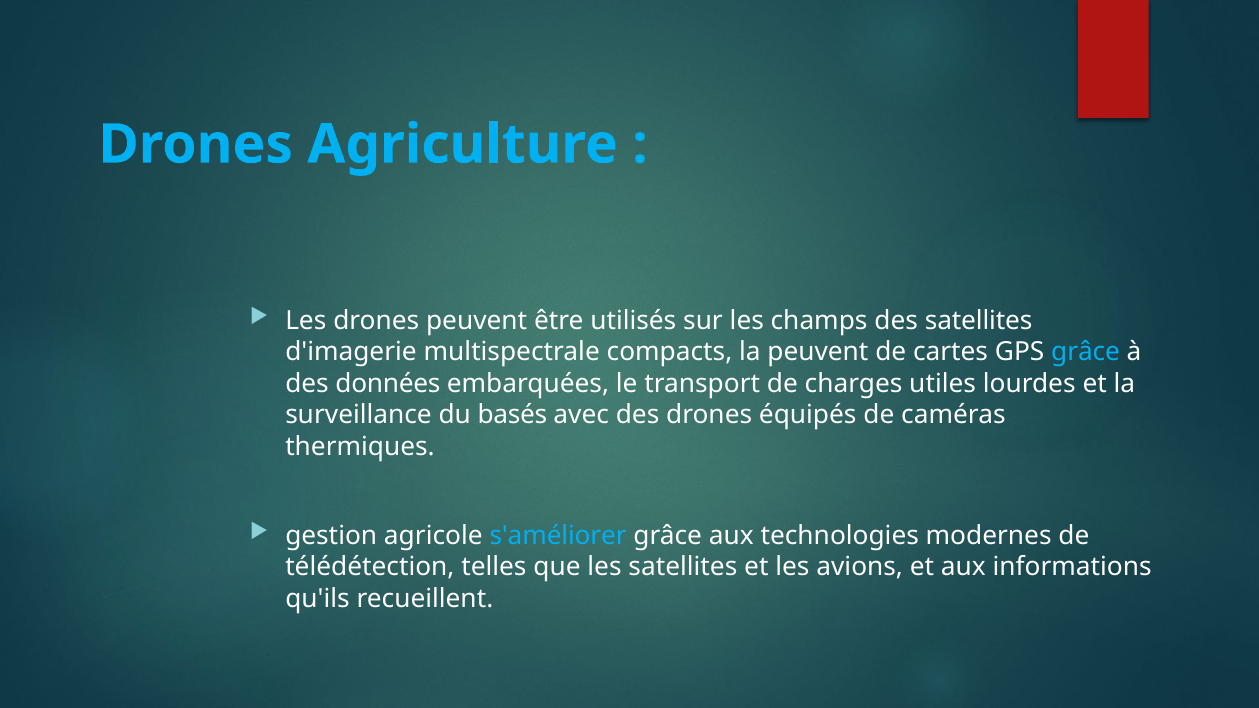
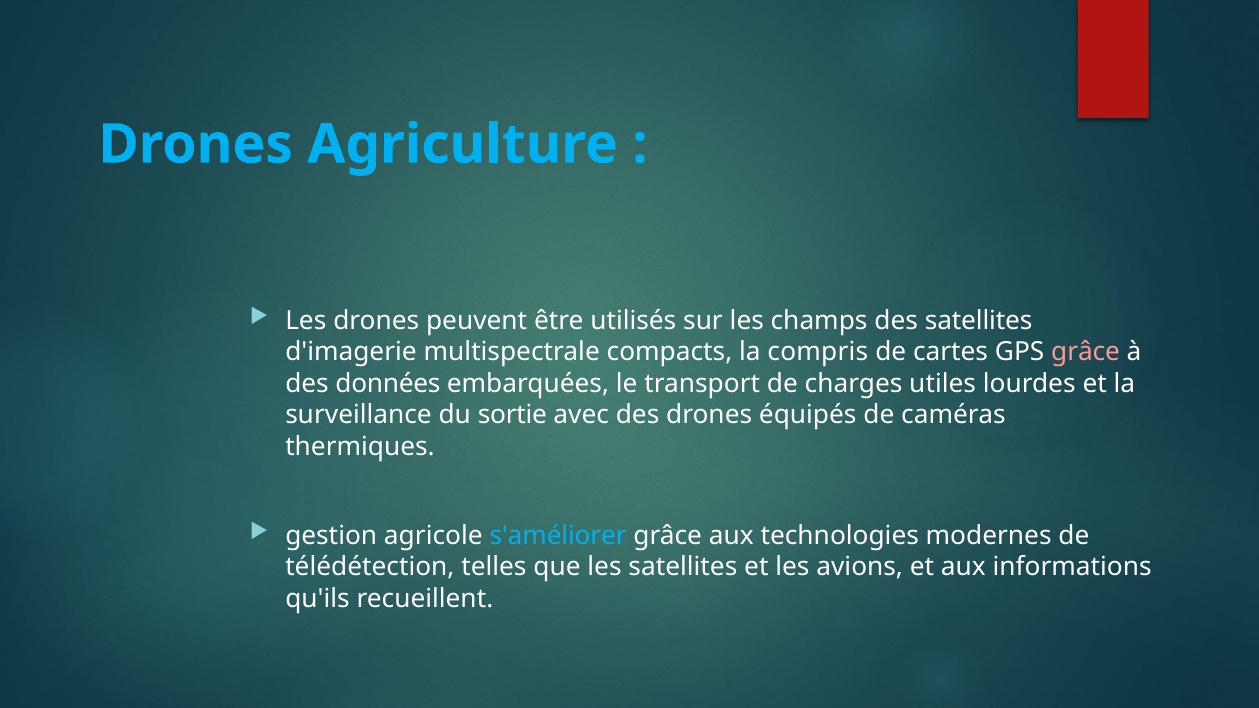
la peuvent: peuvent -> compris (818, 352)
grâce colour: light blue -> pink (1086, 352)
basés: basés -> sortie (512, 415)
